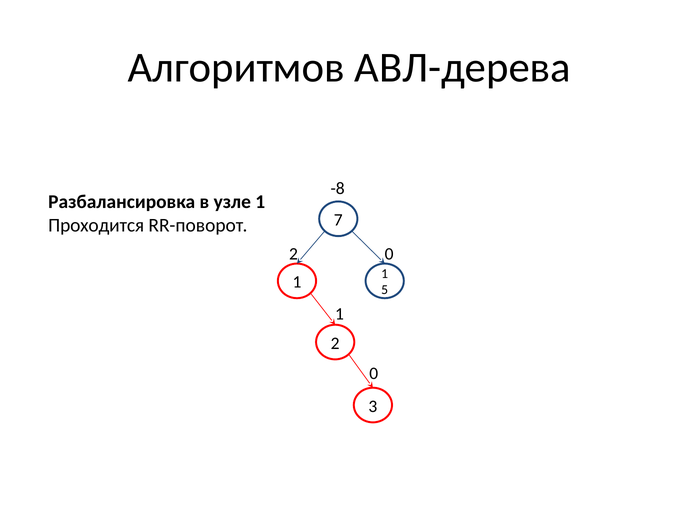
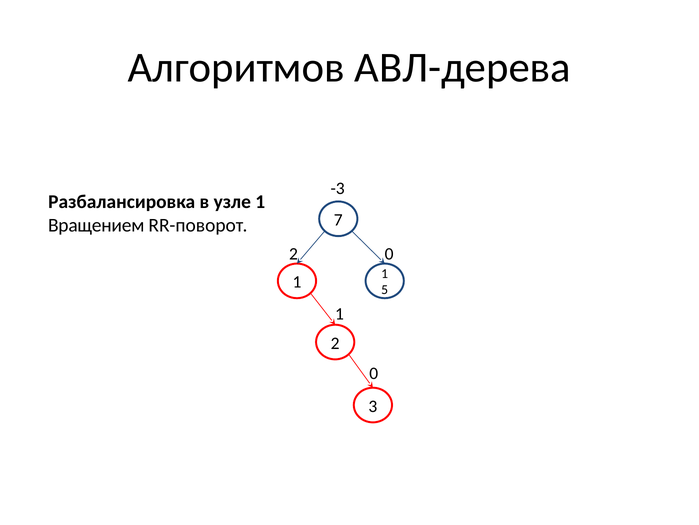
-8: -8 -> -3 (338, 188)
Проходится: Проходится -> Вращением (96, 225)
